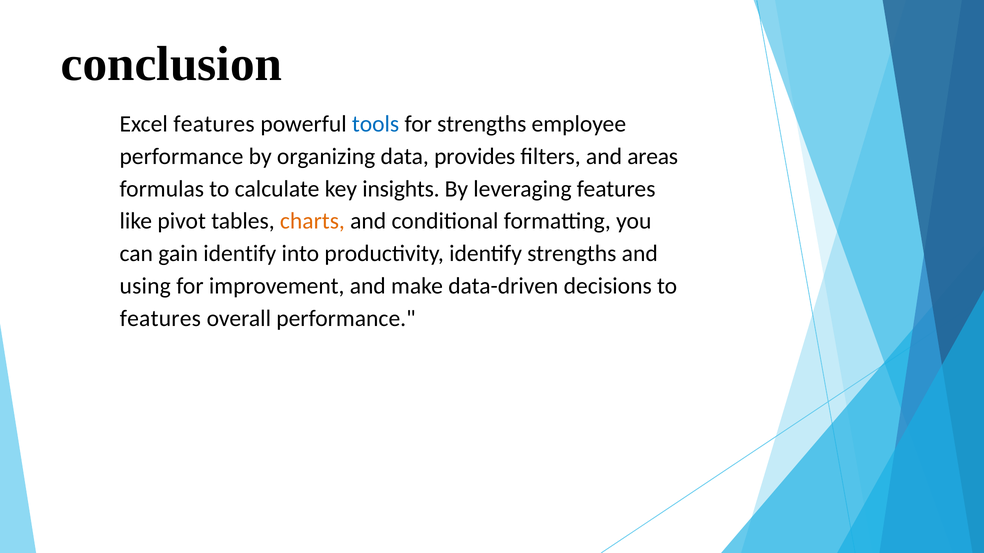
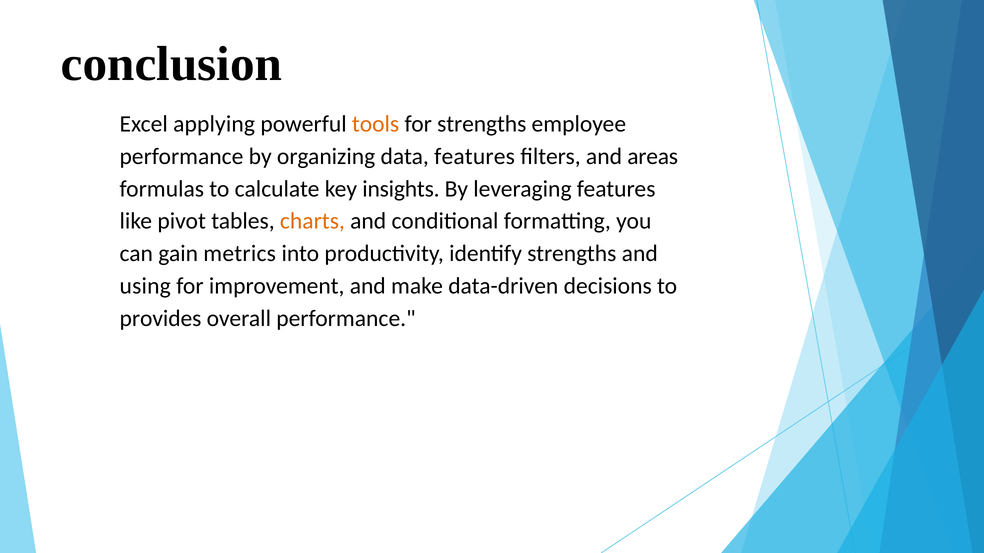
Excel features: features -> applying (214, 124)
tools colour: blue -> orange (376, 124)
data provides: provides -> features (475, 156)
gain identify: identify -> metrics (240, 254)
features: features -> provides (161, 319)
